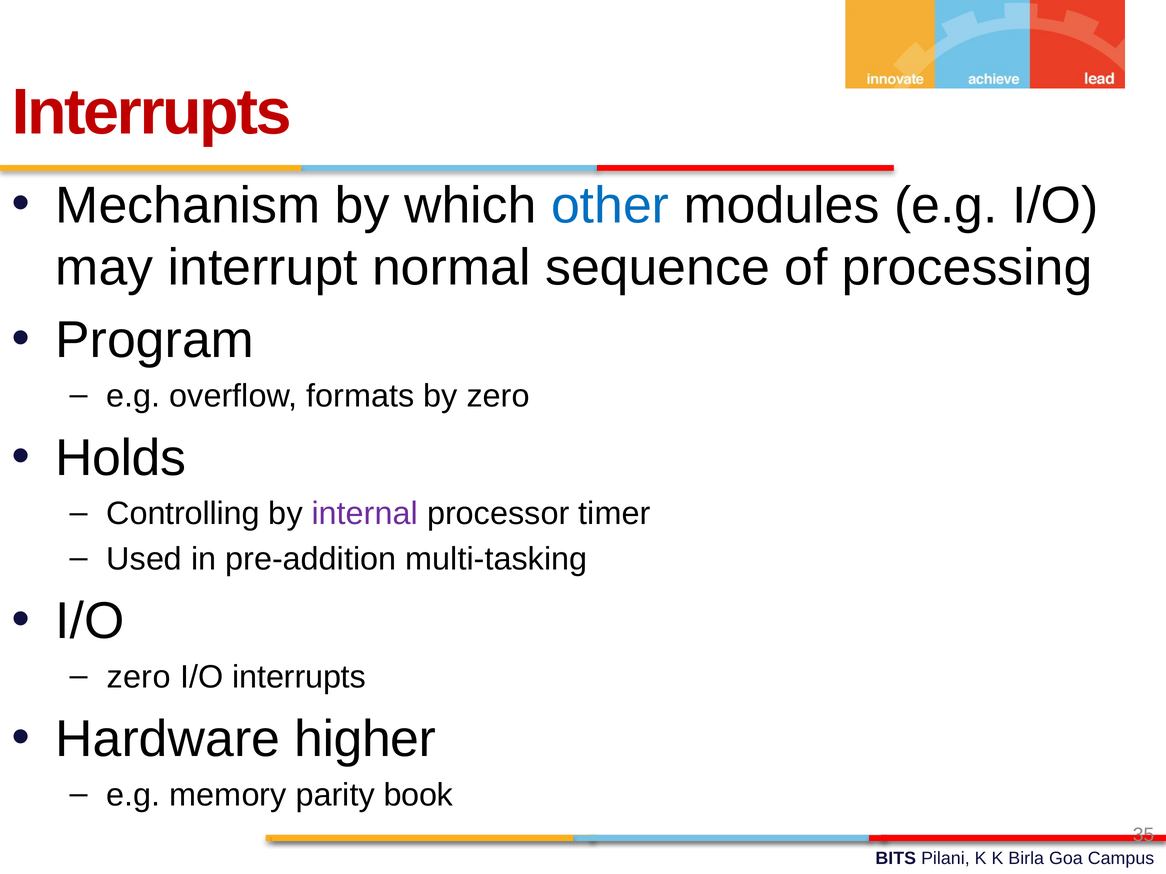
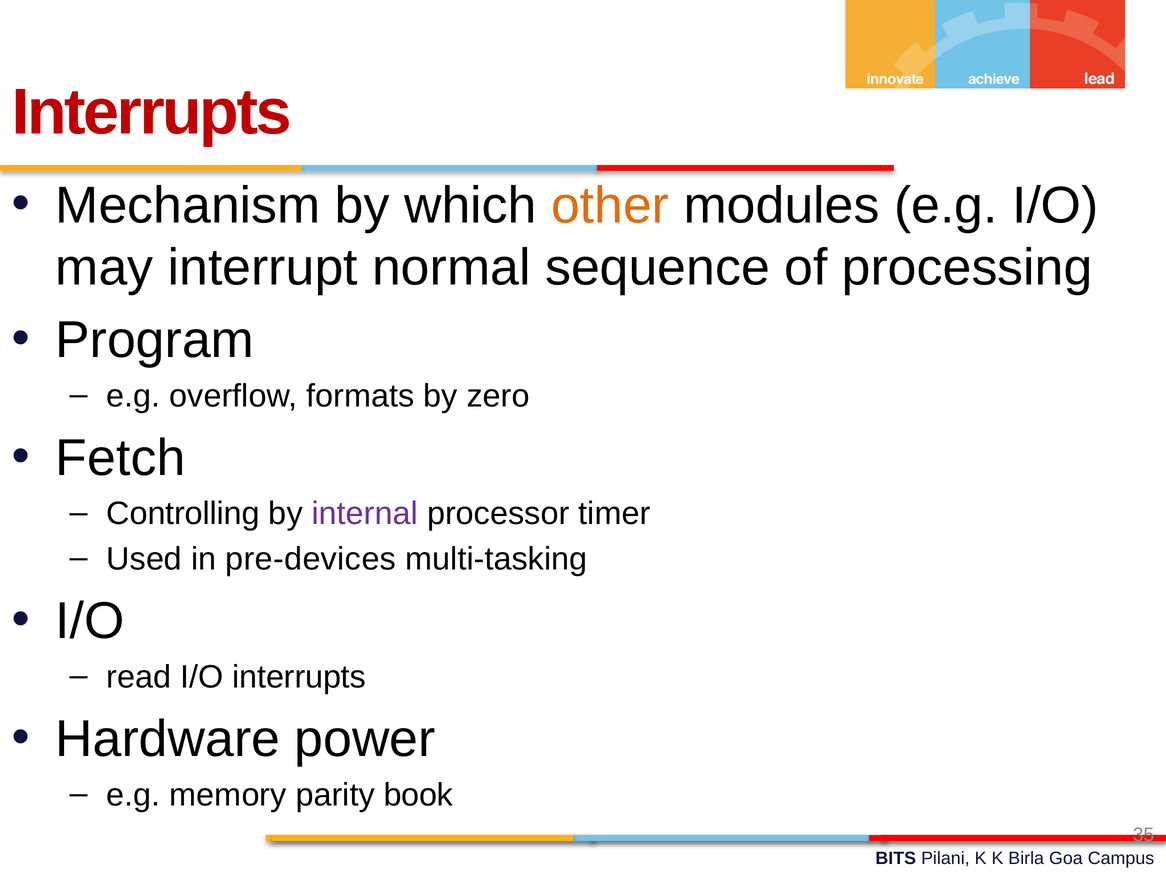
other colour: blue -> orange (610, 206)
Holds: Holds -> Fetch (121, 458)
pre-addition: pre-addition -> pre-devices (311, 559)
zero: zero -> read (139, 677)
higher: higher -> power (365, 740)
